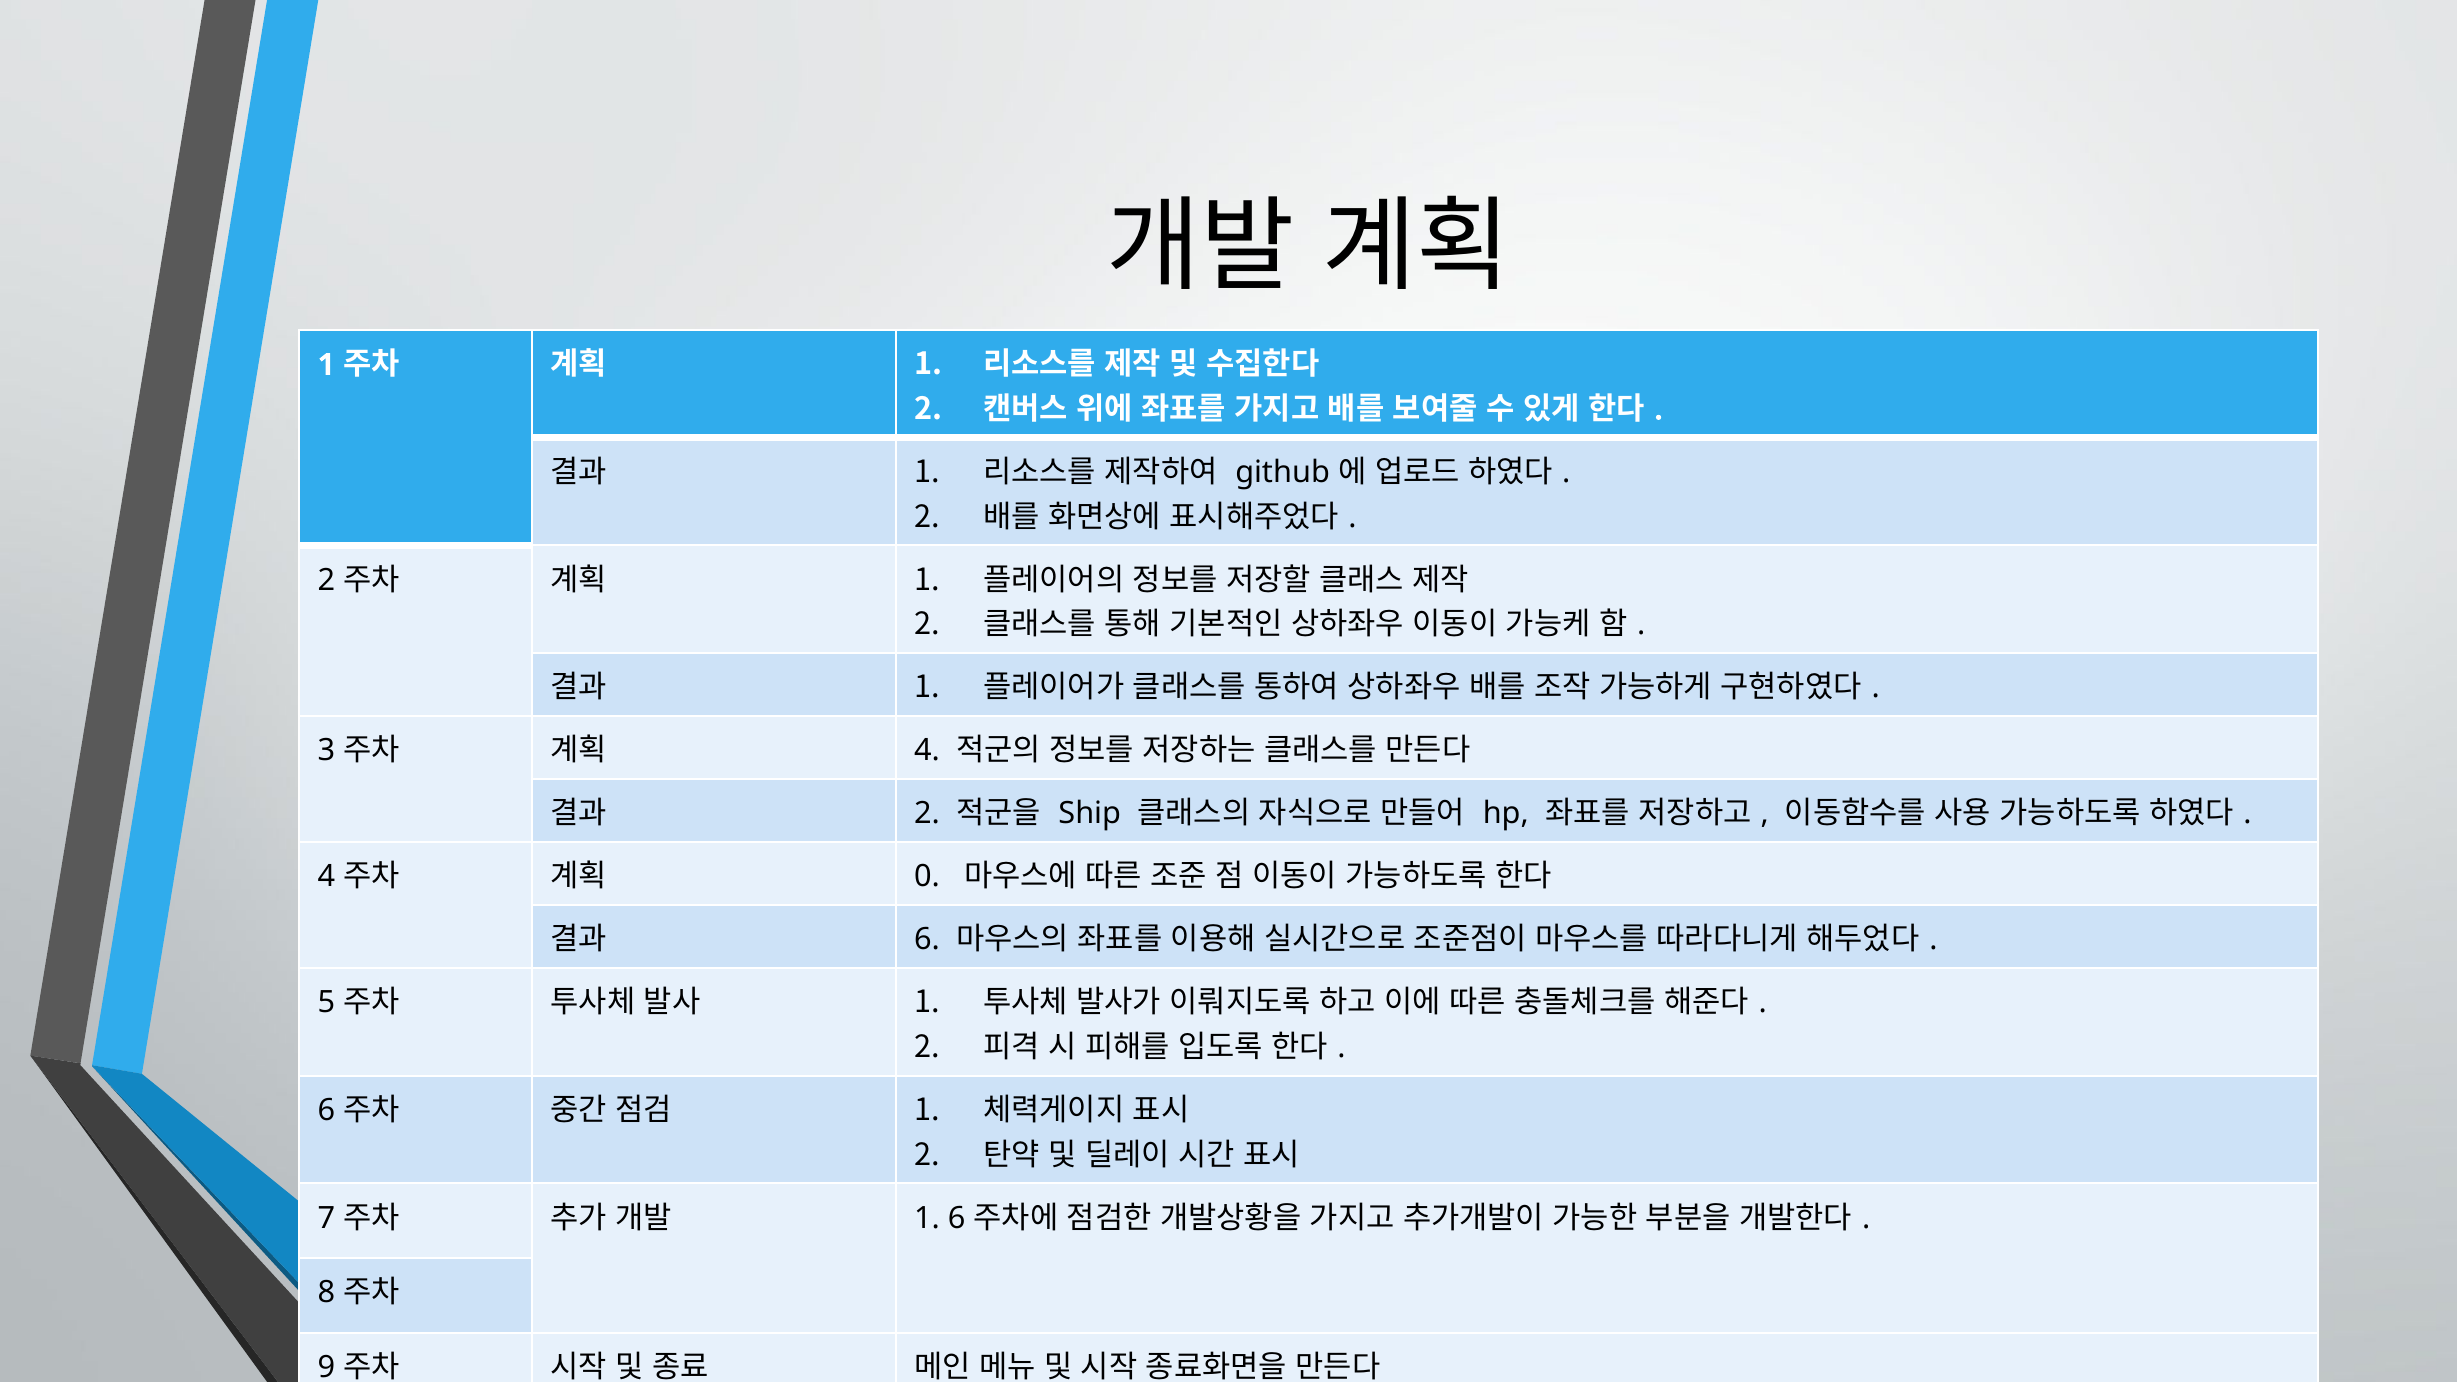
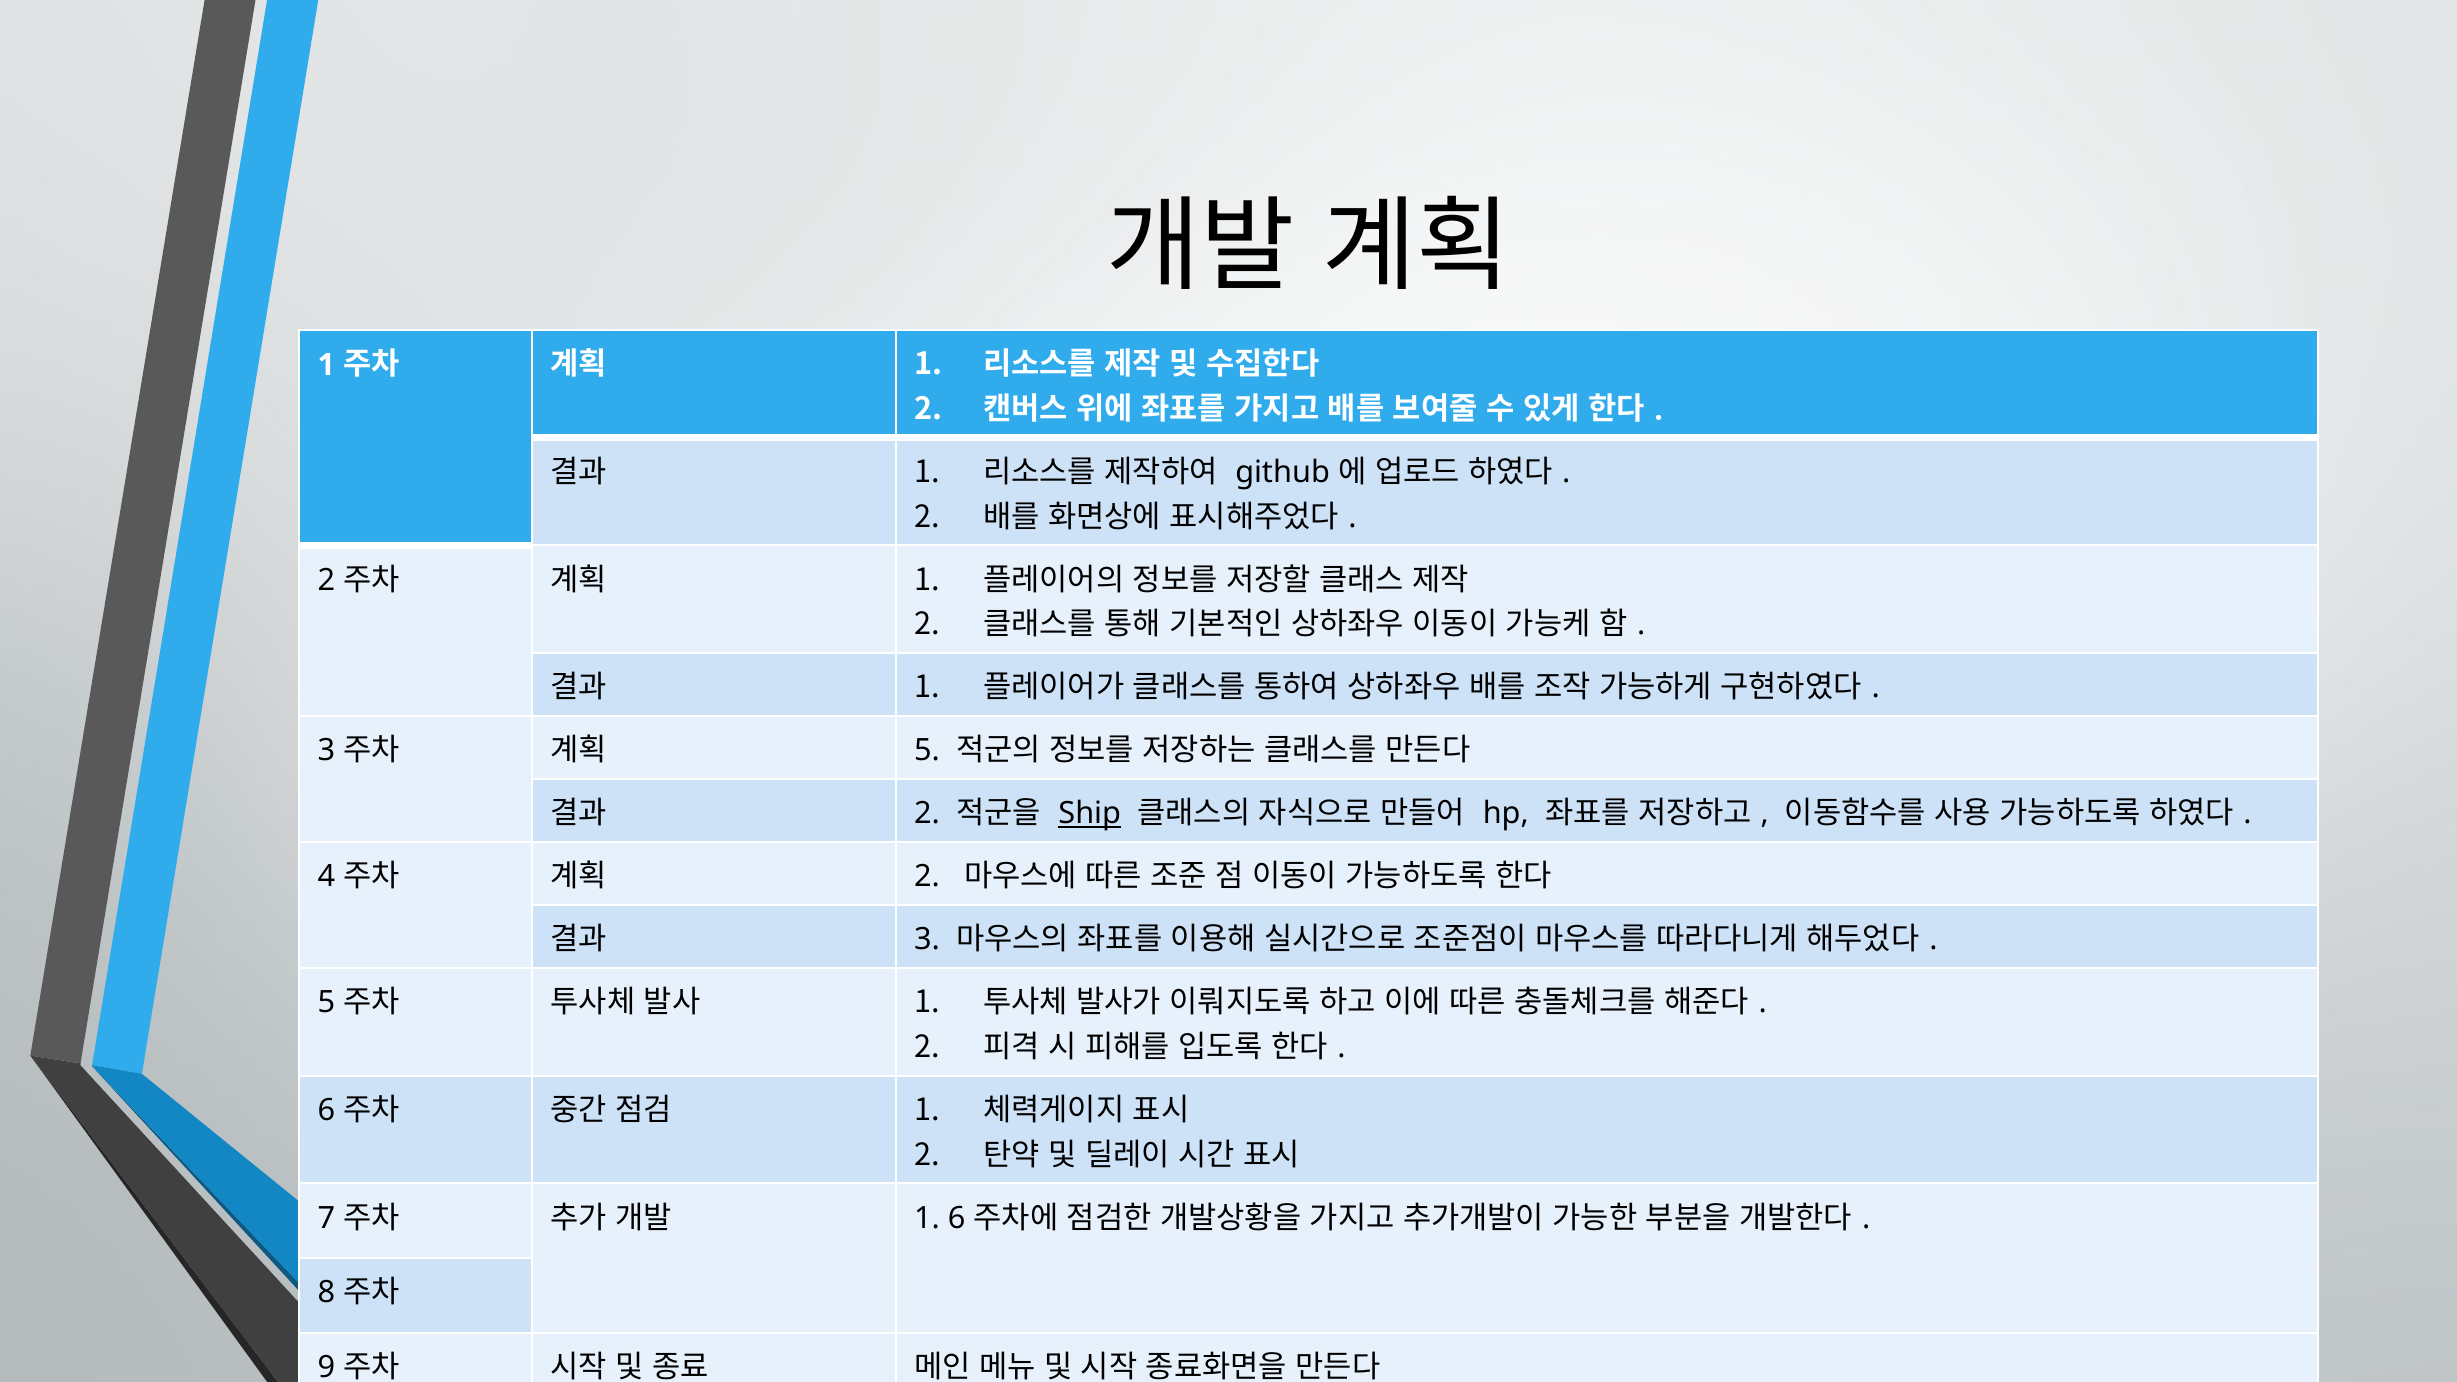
4: 4 -> 5 (927, 751)
Ship underline: none -> present (1090, 814)
0: 0 -> 2 (927, 877)
6: 6 -> 3 (927, 940)
